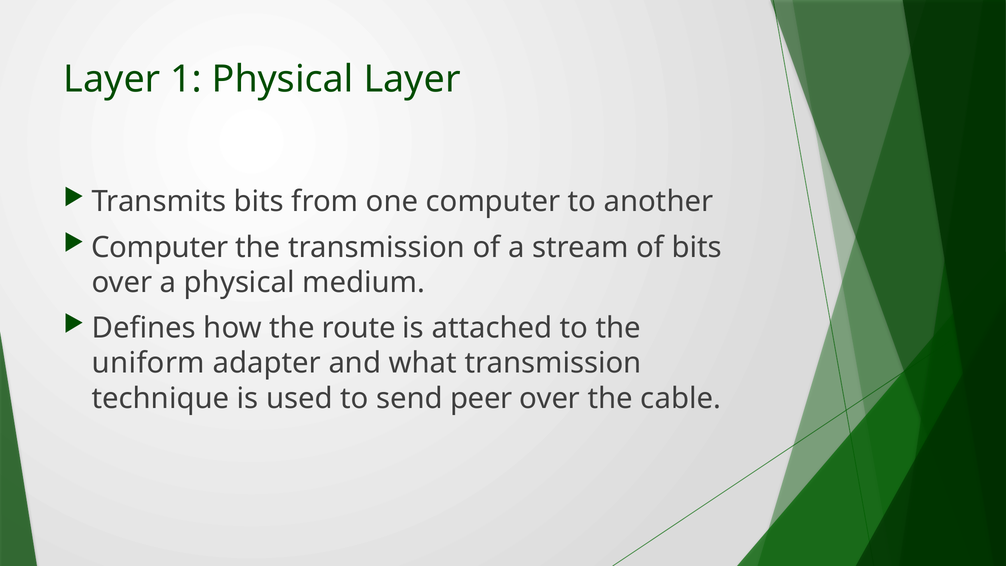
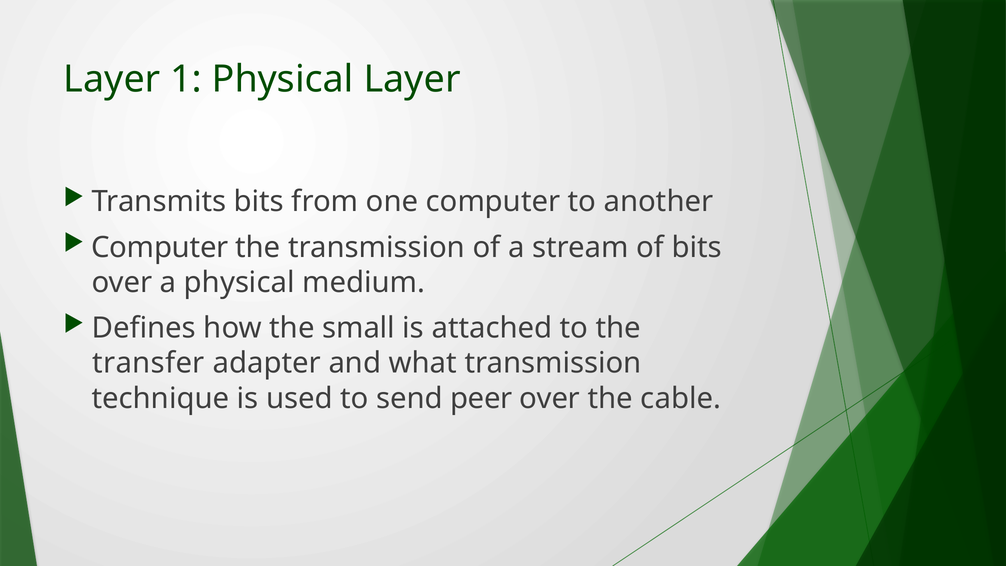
route: route -> small (359, 328)
uniform: uniform -> transfer (148, 363)
